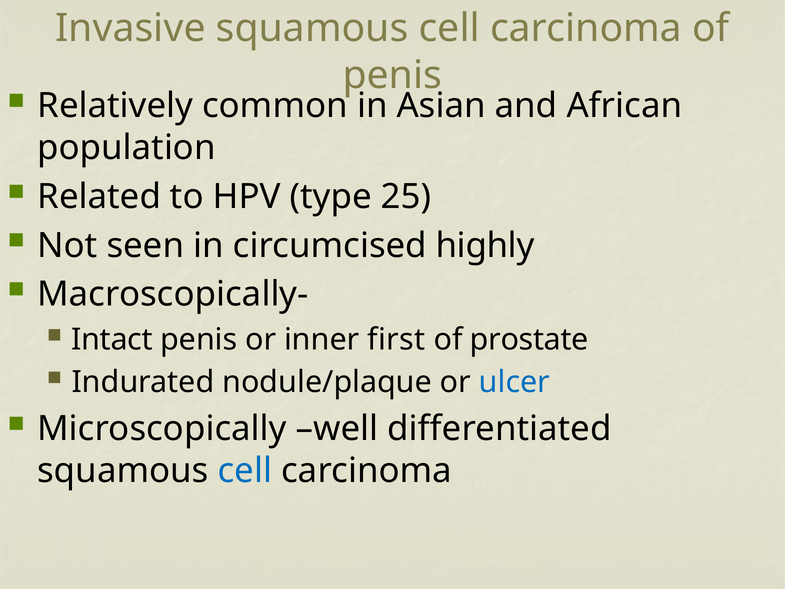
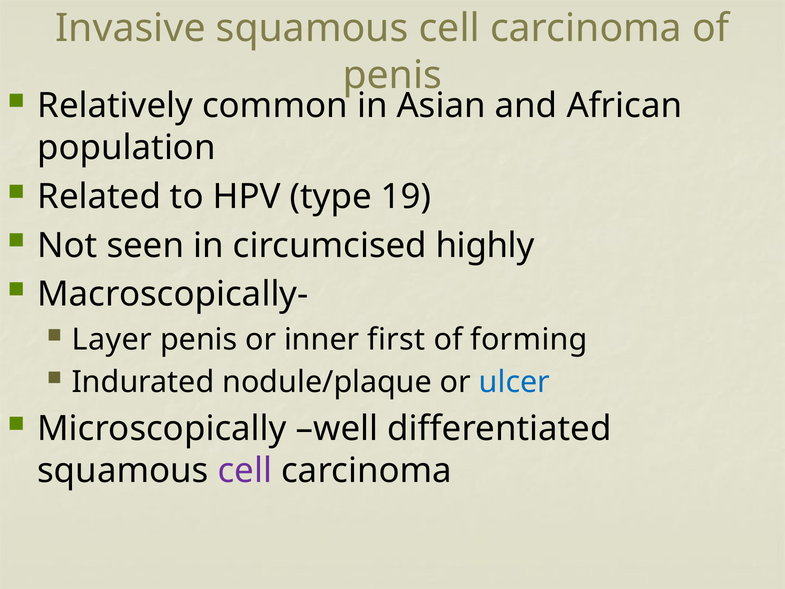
25: 25 -> 19 (406, 197)
Intact: Intact -> Layer (112, 339)
prostate: prostate -> forming (529, 339)
cell colour: blue -> purple (245, 471)
